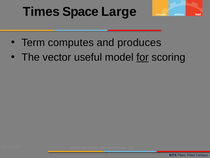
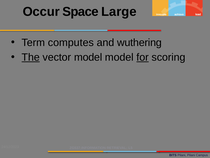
Times: Times -> Occur (41, 12)
produces: produces -> wuthering (139, 42)
The underline: none -> present (31, 57)
vector useful: useful -> model (88, 57)
